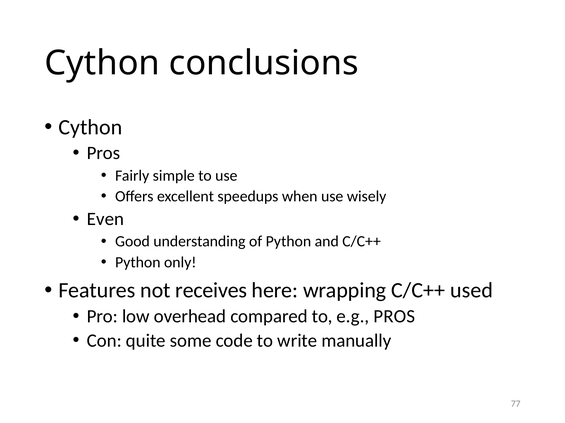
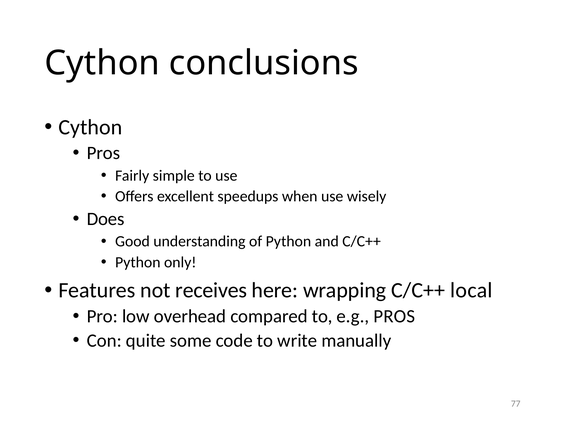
Even: Even -> Does (106, 219)
used: used -> local (471, 291)
